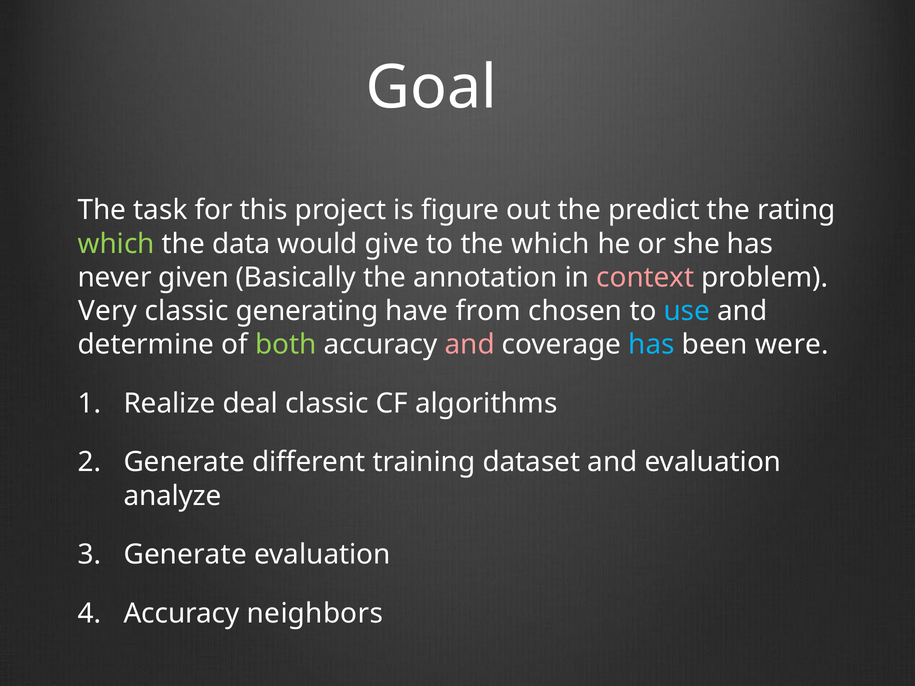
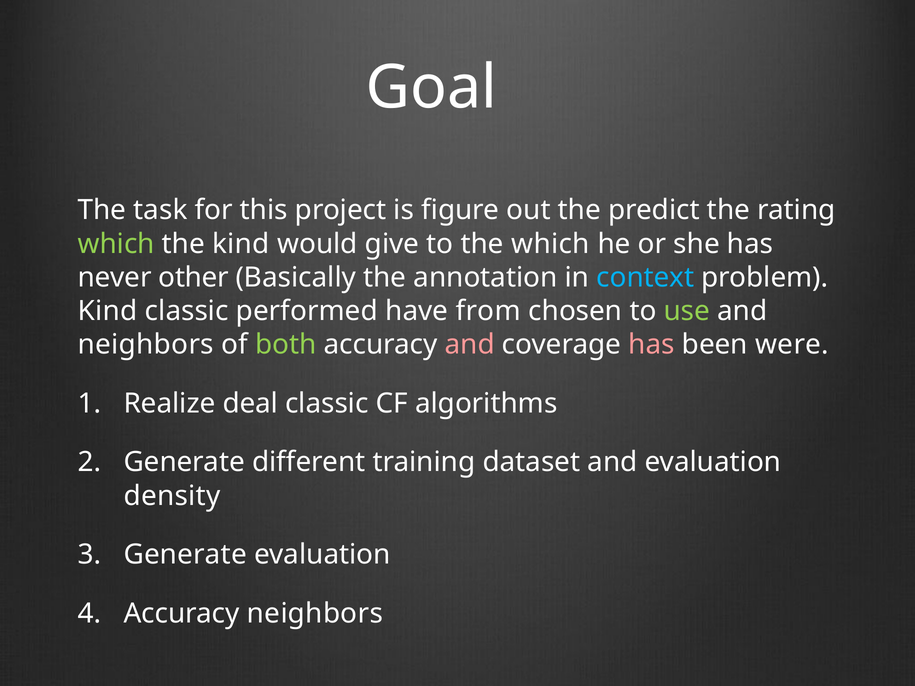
the data: data -> kind (241, 244)
given: given -> other (194, 277)
context colour: pink -> light blue (645, 277)
Very: Very -> Kind (108, 311)
generating: generating -> performed (307, 311)
use colour: light blue -> light green (687, 311)
determine: determine -> neighbors (146, 344)
has colour: light blue -> pink (651, 344)
analyze: analyze -> density (172, 496)
